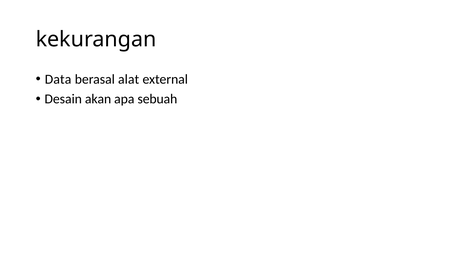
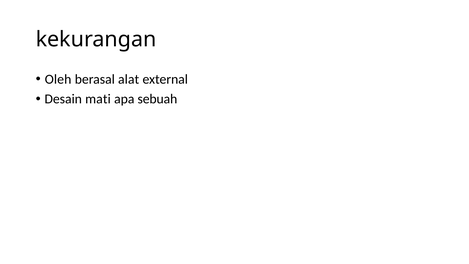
Data: Data -> Oleh (58, 79)
akan: akan -> mati (98, 99)
